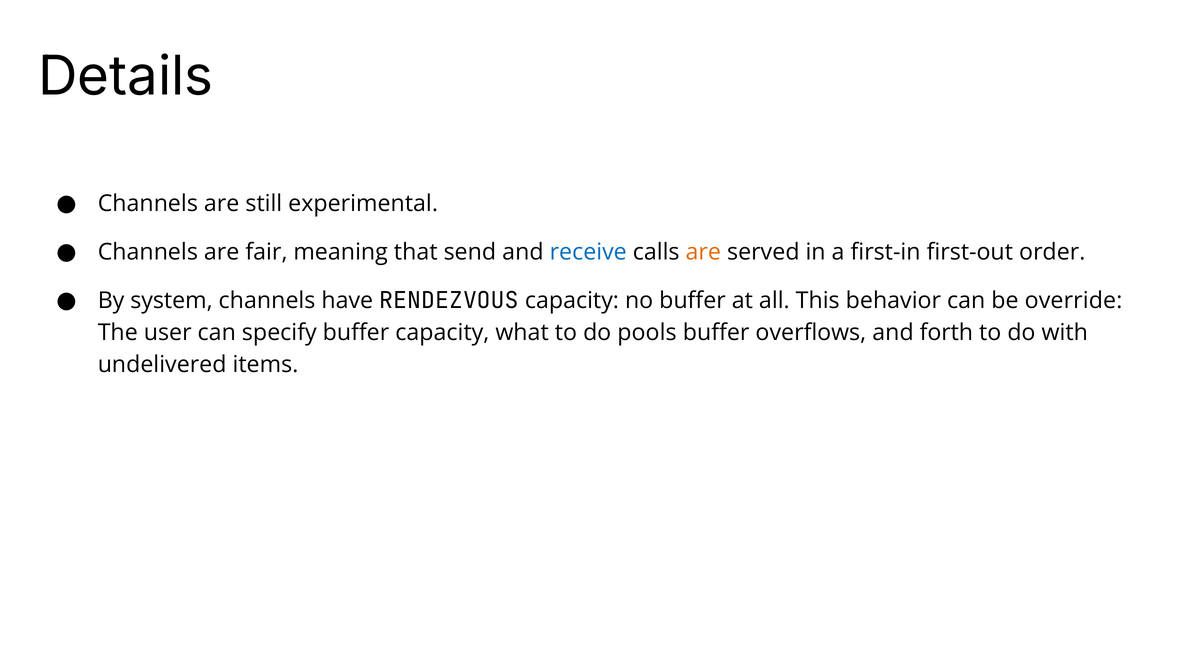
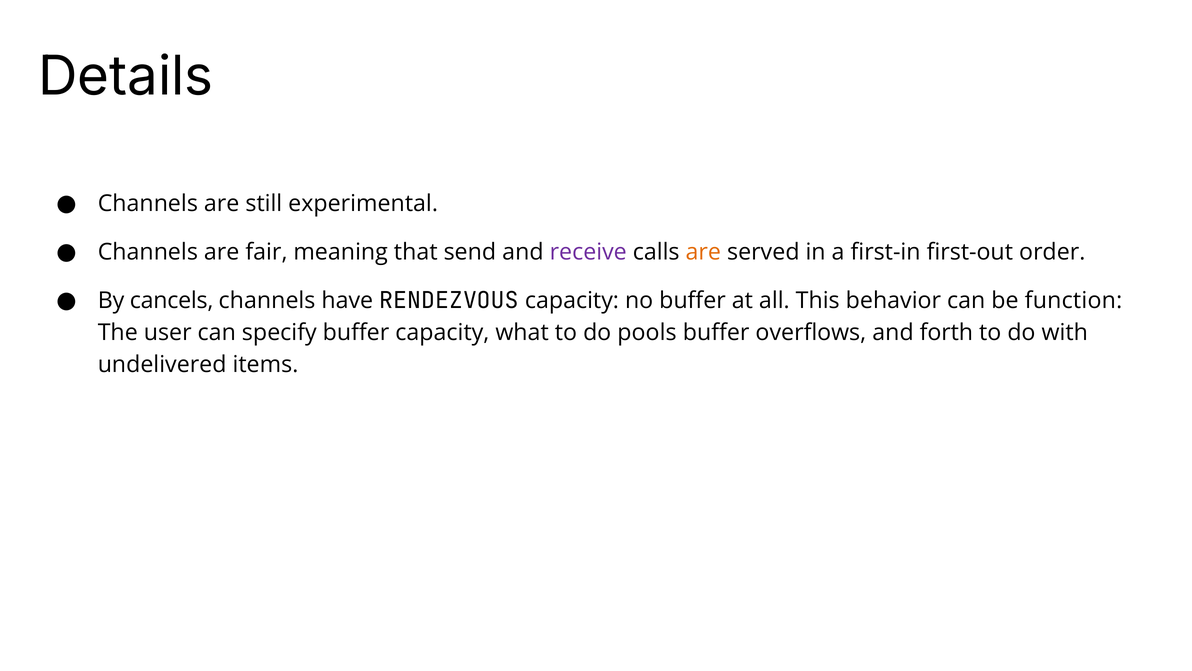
receive colour: blue -> purple (588, 252)
system: system -> cancels (172, 300)
override: override -> function (1073, 300)
